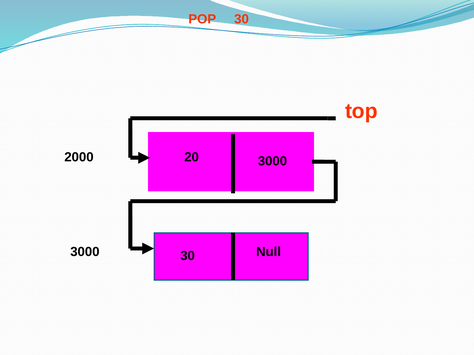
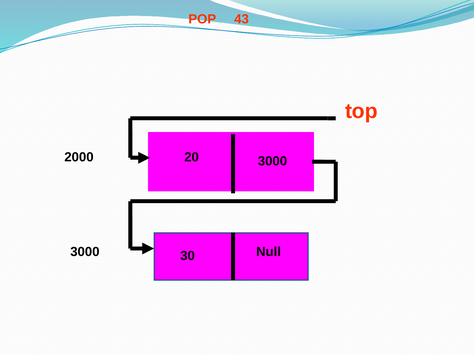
POP 30: 30 -> 43 (242, 19)
